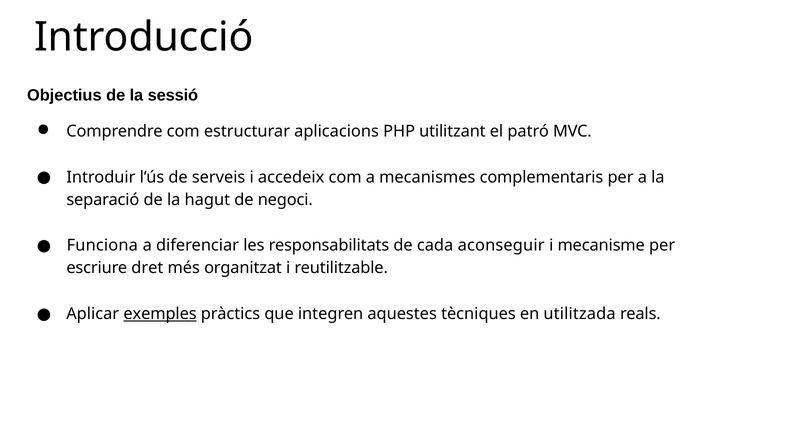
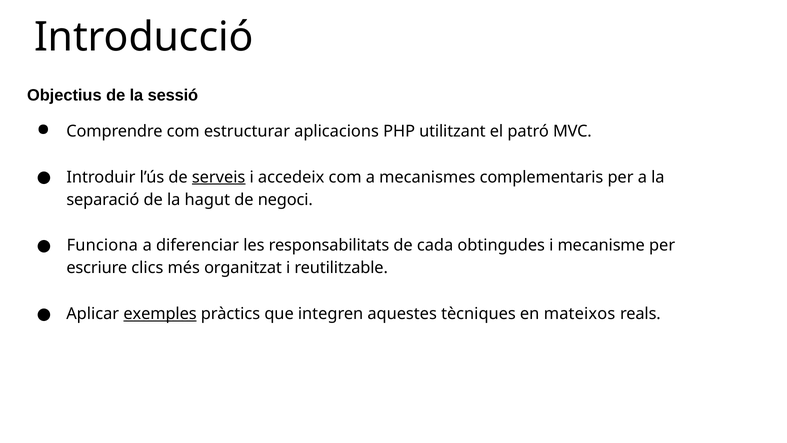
serveis underline: none -> present (219, 177)
aconseguir: aconseguir -> obtingudes (501, 245)
dret: dret -> clics (147, 268)
utilitzada: utilitzada -> mateixos (580, 314)
